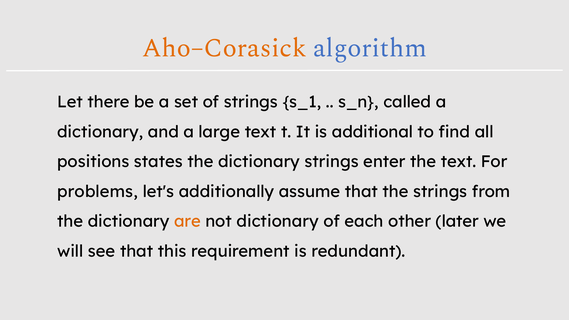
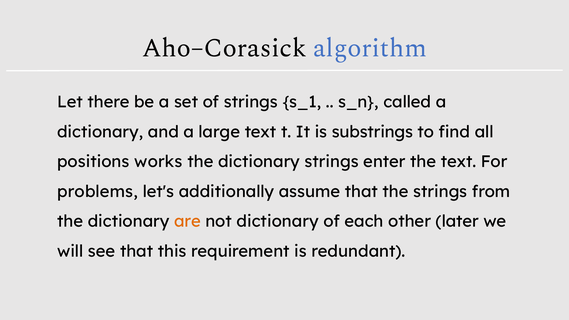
Aho–Corasick colour: orange -> black (224, 48)
additional: additional -> substrings (372, 132)
states: states -> works (158, 162)
